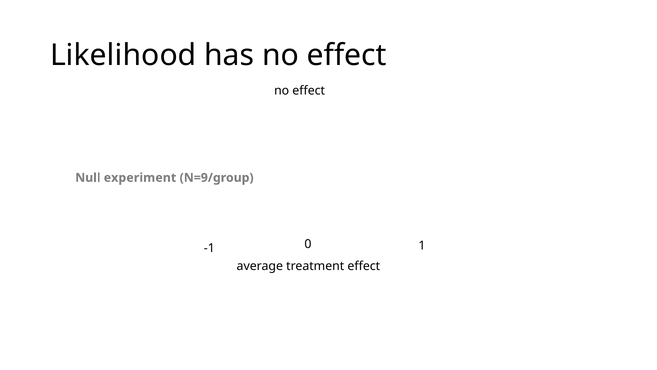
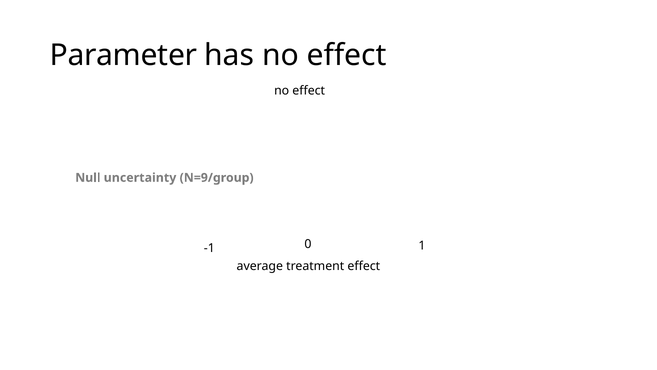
Likelihood: Likelihood -> Parameter (123, 55)
experiment: experiment -> uncertainty (140, 178)
